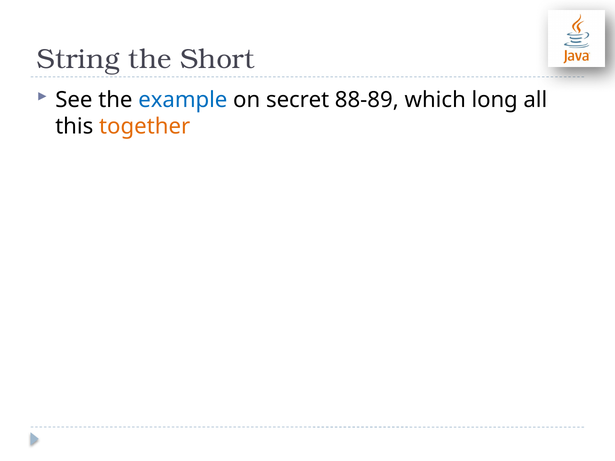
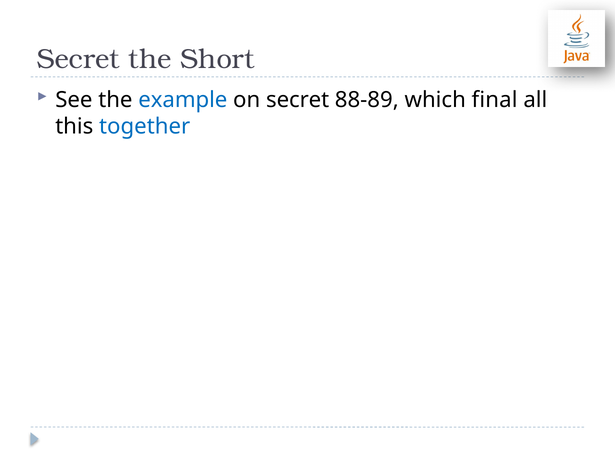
String: String -> Secret (78, 59)
long: long -> final (495, 100)
together colour: orange -> blue (145, 127)
